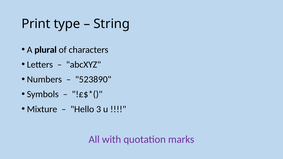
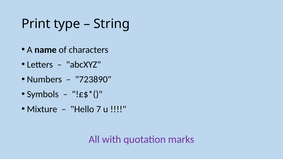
plural: plural -> name (46, 50)
523890: 523890 -> 723890 (93, 79)
3: 3 -> 7 (99, 109)
